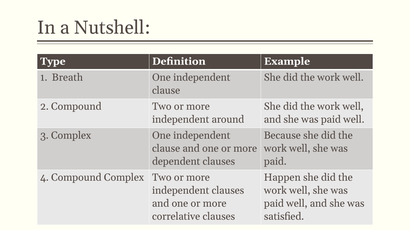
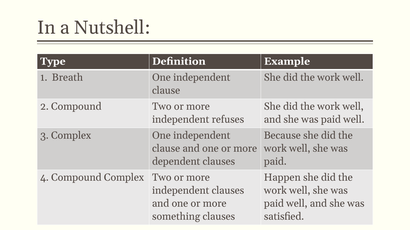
around: around -> refuses (228, 120)
correlative: correlative -> something (176, 217)
